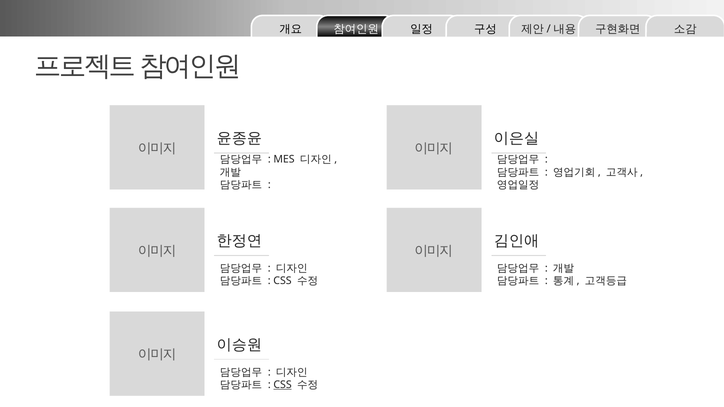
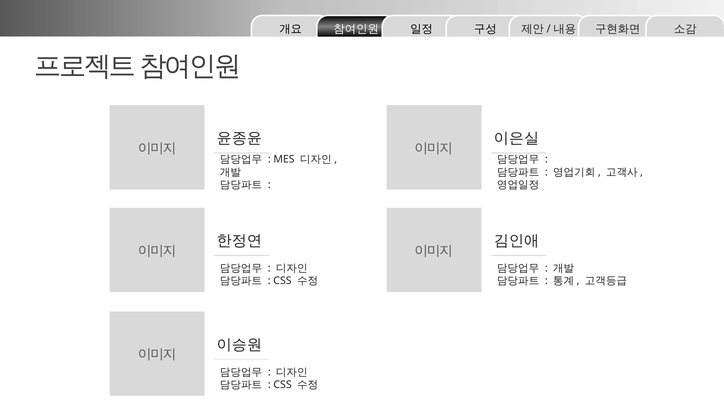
CSS underline: present -> none (283, 385)
